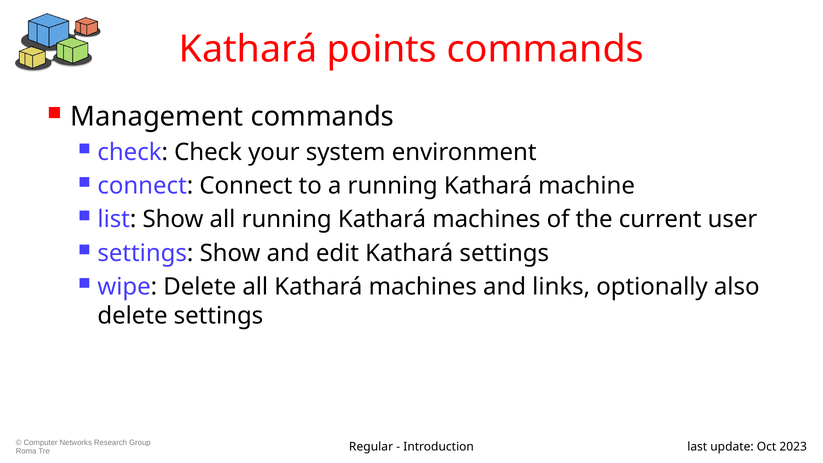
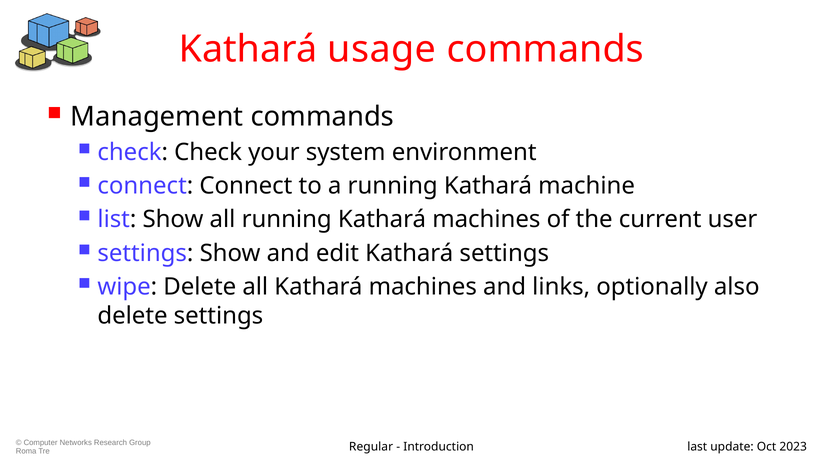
points: points -> usage (382, 49)
